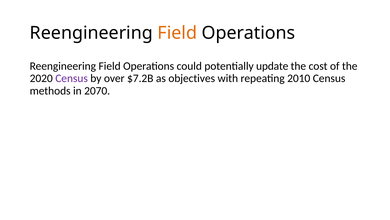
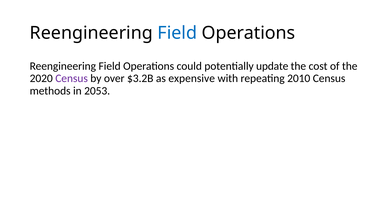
Field colour: orange -> blue (177, 33)
$7.2B: $7.2B -> $3.2B (140, 78)
objectives: objectives -> expensive (192, 78)
2070: 2070 -> 2053 (97, 91)
